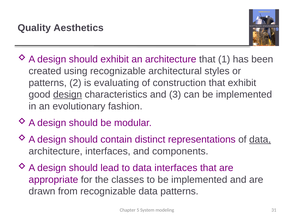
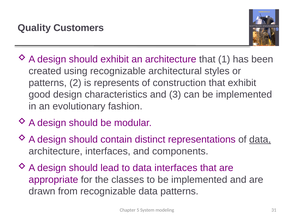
Aesthetics: Aesthetics -> Customers (79, 28)
evaluating: evaluating -> represents (117, 83)
design underline: present -> none (68, 95)
